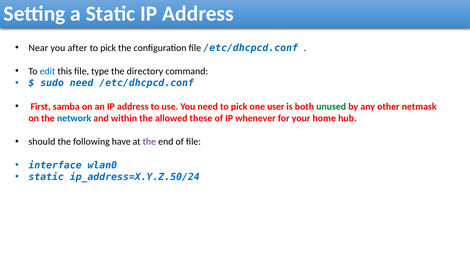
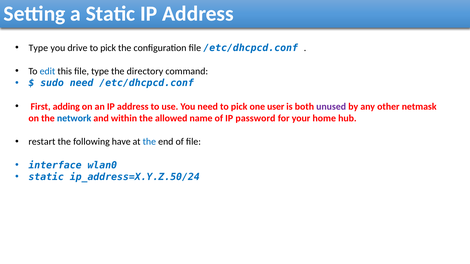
Near: Near -> Type (38, 48)
after: after -> drive (77, 48)
samba: samba -> adding (66, 107)
unused colour: green -> purple (331, 107)
these: these -> name (201, 118)
whenever: whenever -> password (255, 118)
should: should -> restart (42, 142)
the colour: purple -> blue (149, 142)
